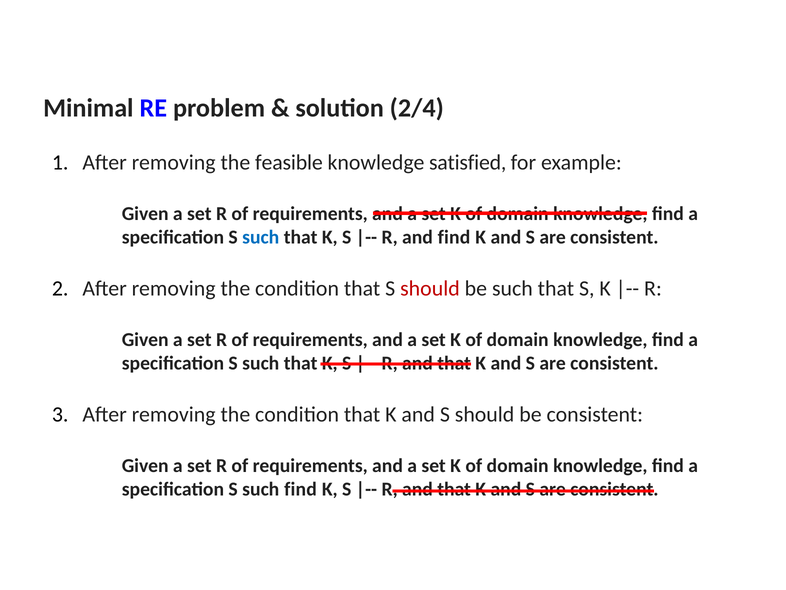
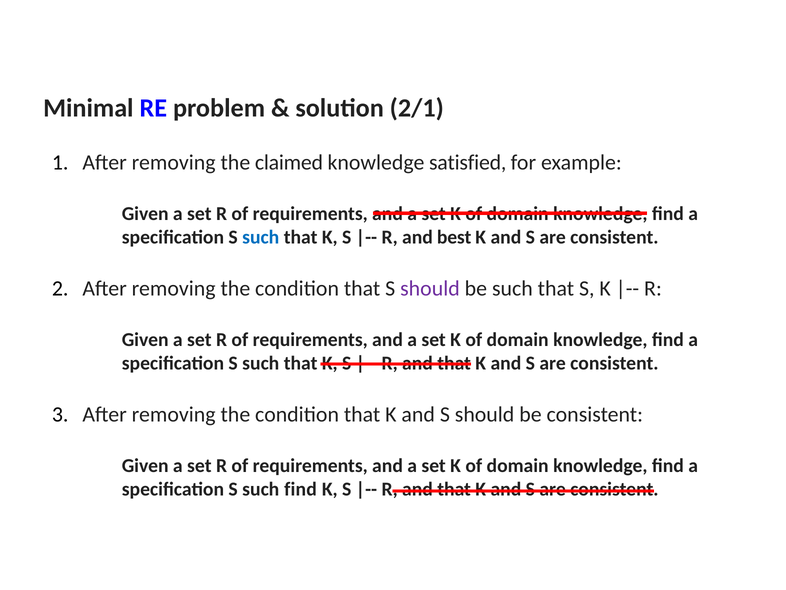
2/4: 2/4 -> 2/1 (417, 108)
feasible: feasible -> claimed (289, 163)
and find: find -> best (454, 237)
should colour: red -> purple (430, 288)
